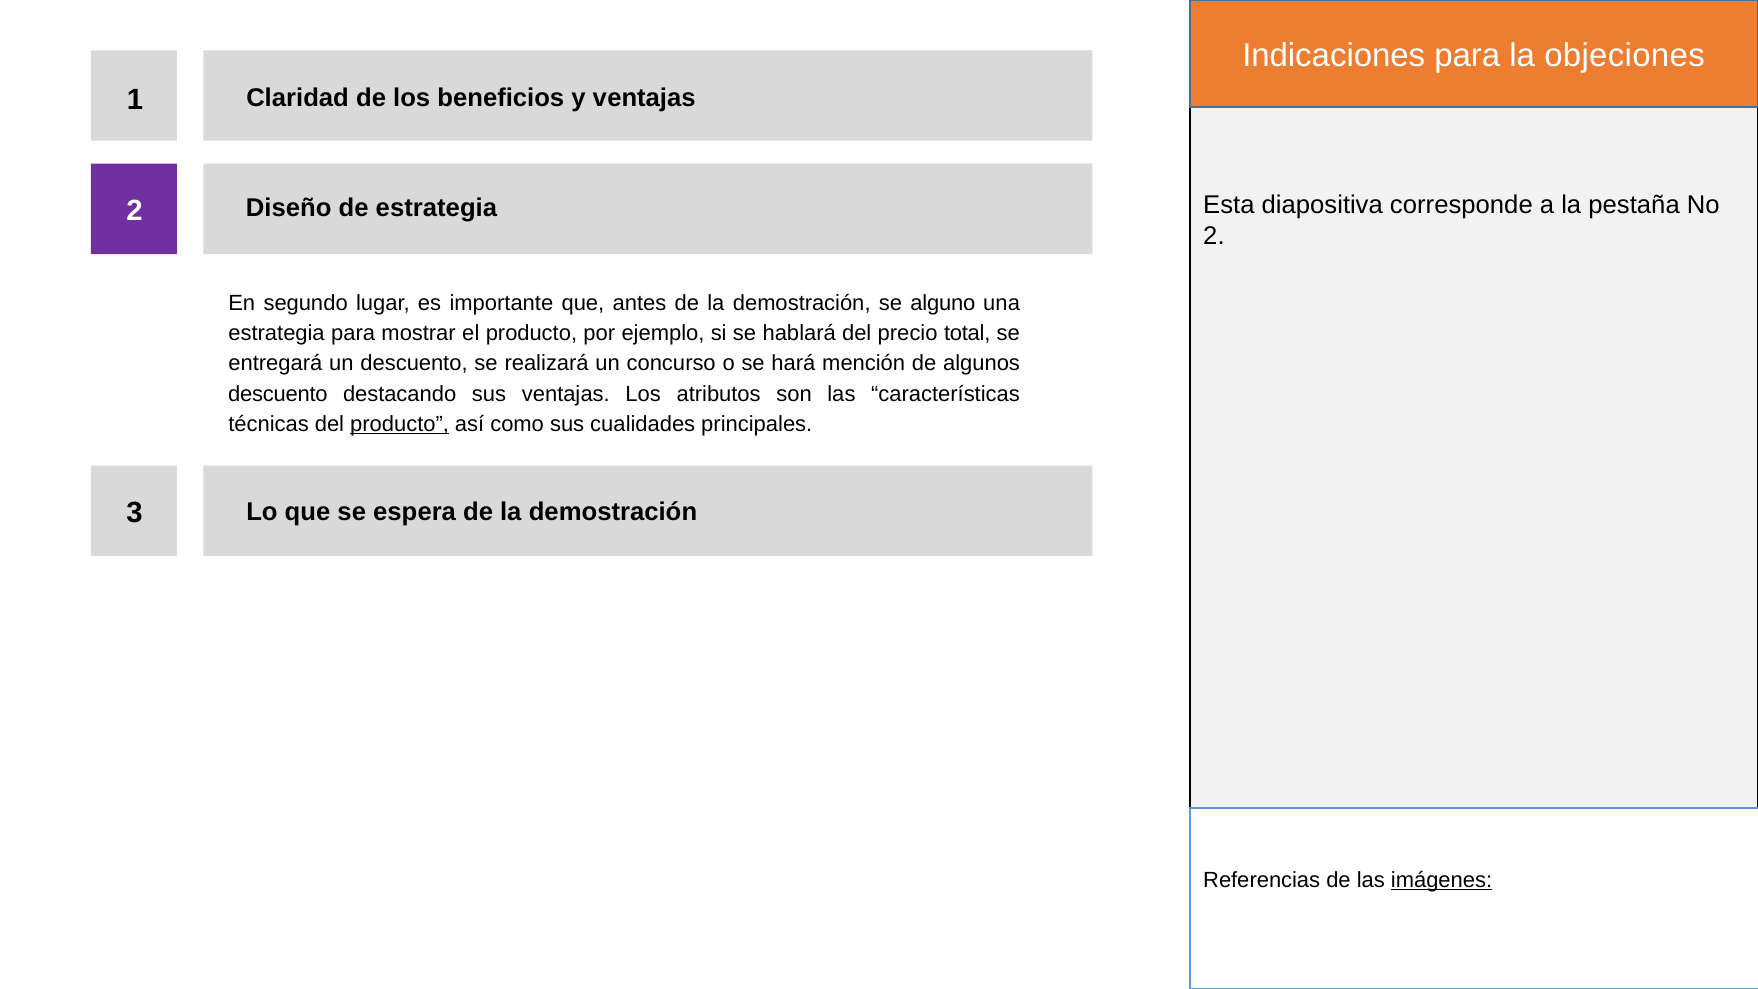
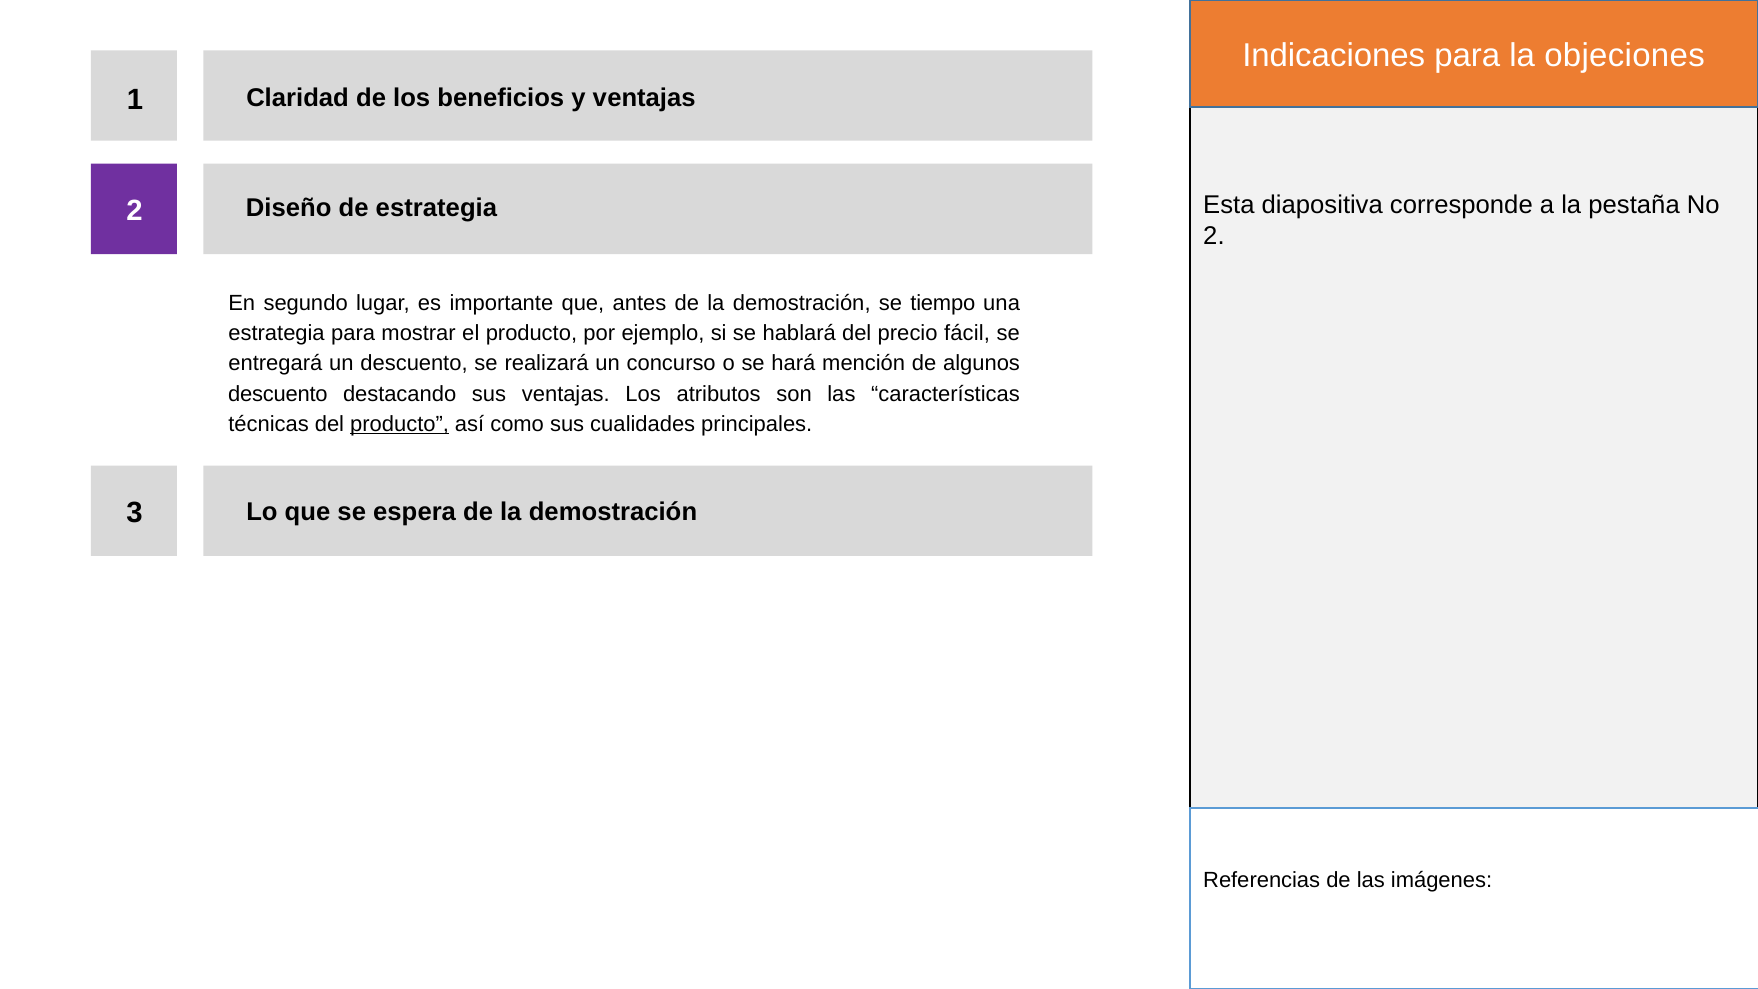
alguno: alguno -> tiempo (943, 303)
total: total -> fácil (967, 333)
imágenes underline: present -> none (1442, 880)
